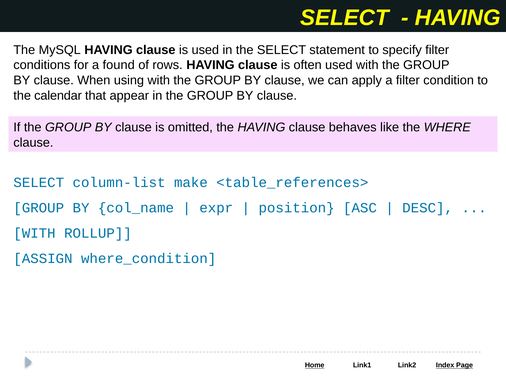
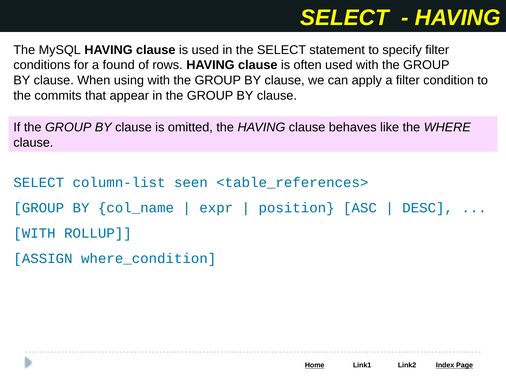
calendar: calendar -> commits (58, 95)
make: make -> seen (191, 182)
